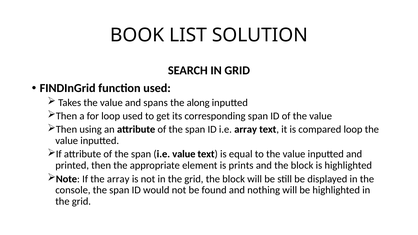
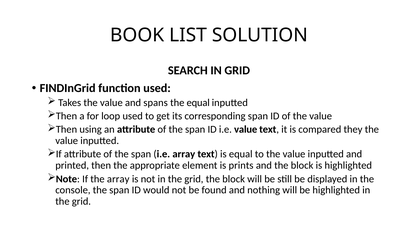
the along: along -> equal (198, 103)
i.e array: array -> value (246, 130)
compared loop: loop -> they (353, 130)
i.e value: value -> array (184, 154)
